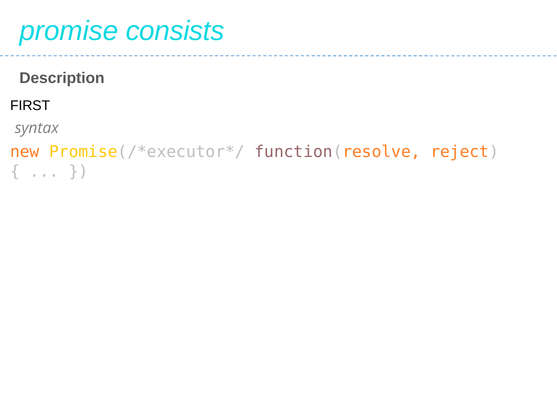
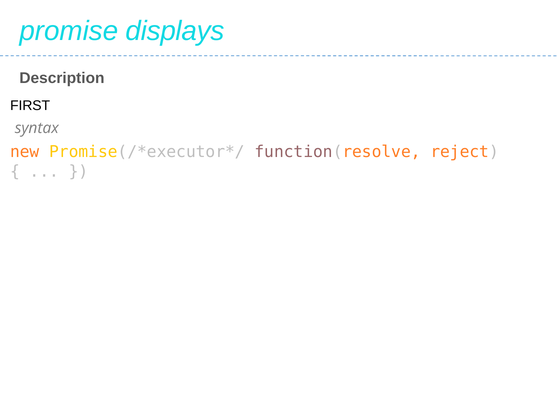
consists: consists -> displays (175, 31)
